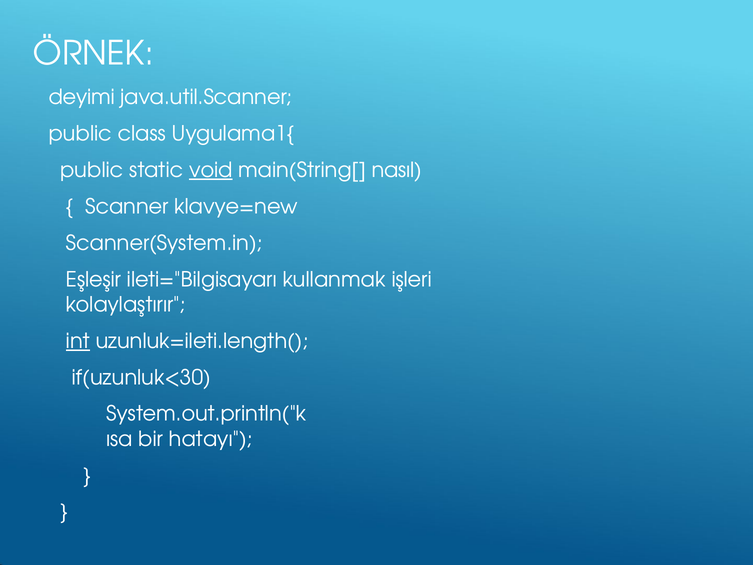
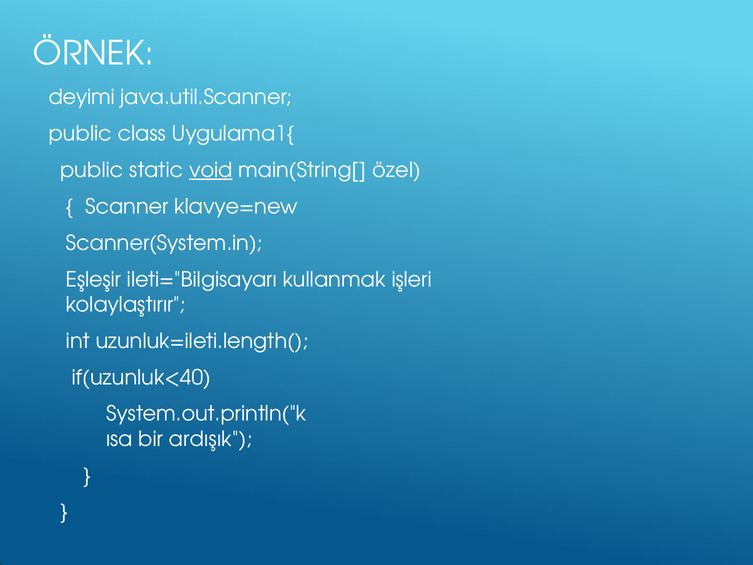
nasıl: nasıl -> özel (397, 170)
int underline: present -> none (78, 341)
if(uzunluk<30: if(uzunluk<30 -> if(uzunluk<40 (141, 377)
hatayı: hatayı -> ardışık (211, 439)
